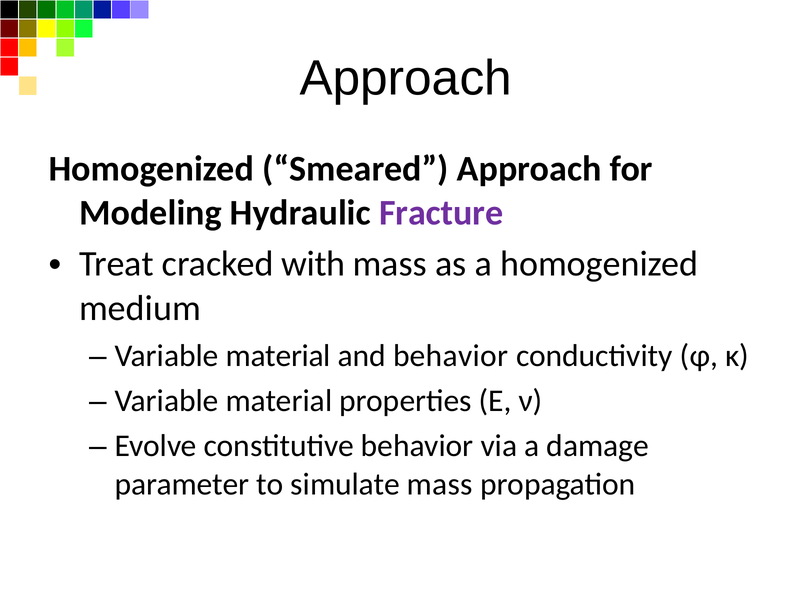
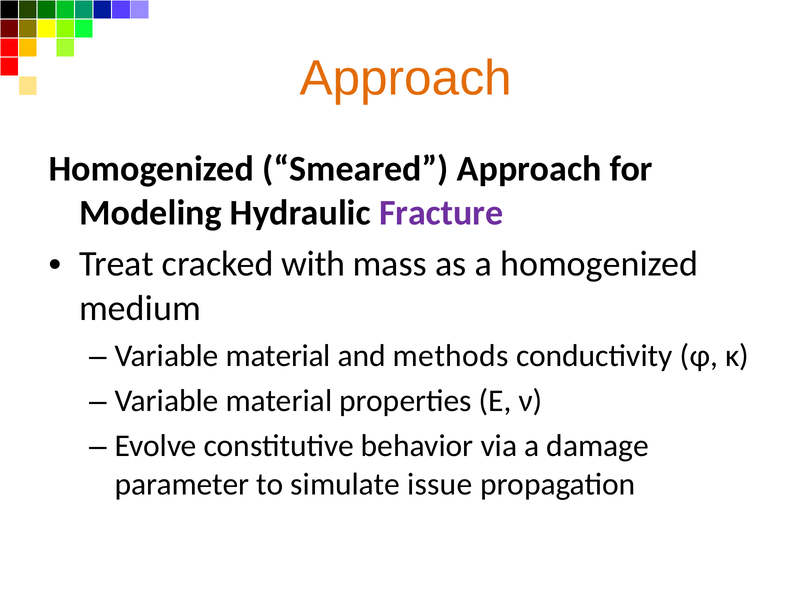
Approach colour: black -> orange (406, 79)
and behavior: behavior -> methods (451, 356)
simulate mass: mass -> issue (440, 484)
